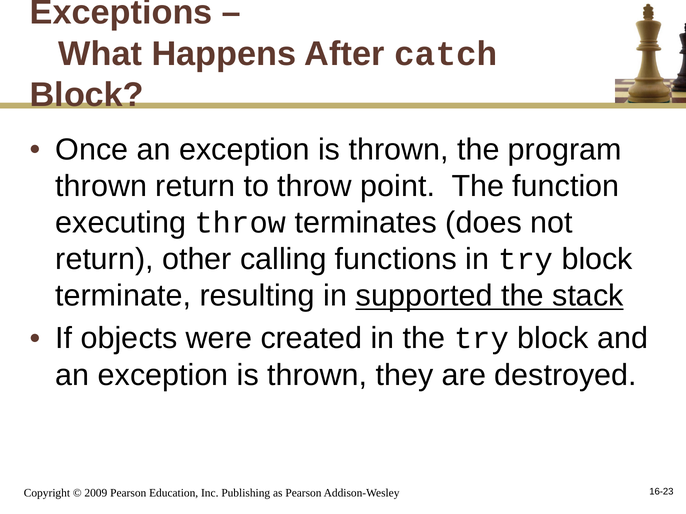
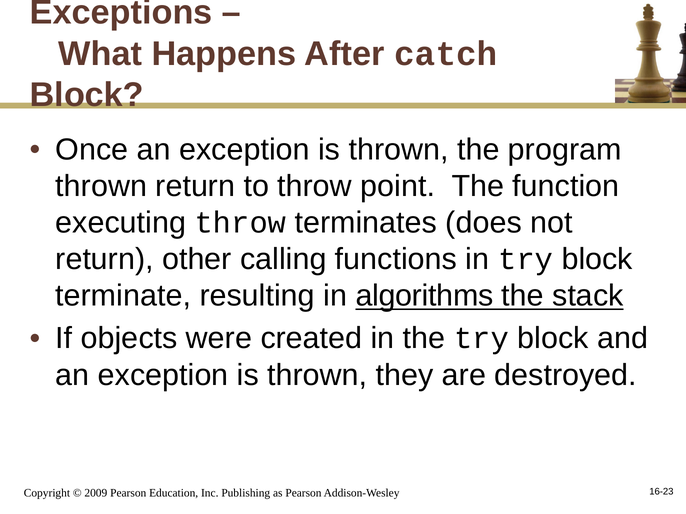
supported: supported -> algorithms (424, 296)
